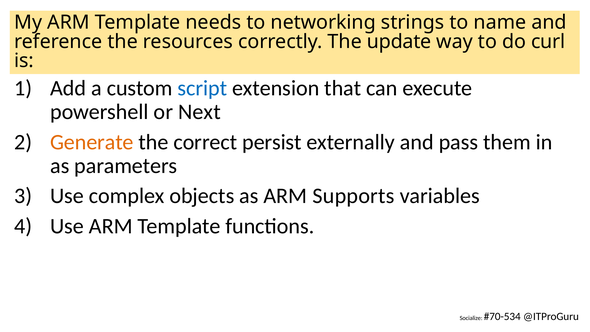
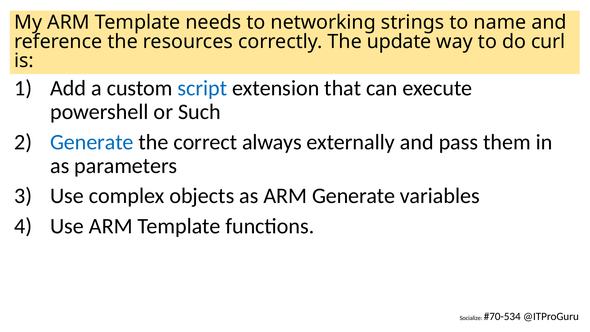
Next: Next -> Such (199, 112)
Generate colour: orange -> blue (92, 142)
persist: persist -> always (272, 142)
ARM Supports: Supports -> Generate (354, 196)
